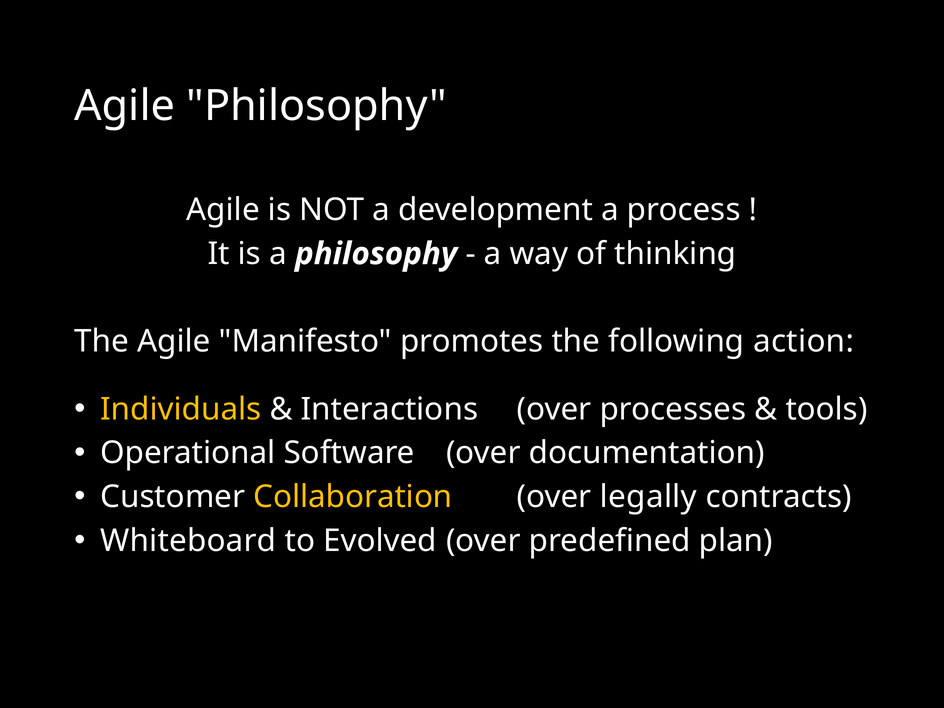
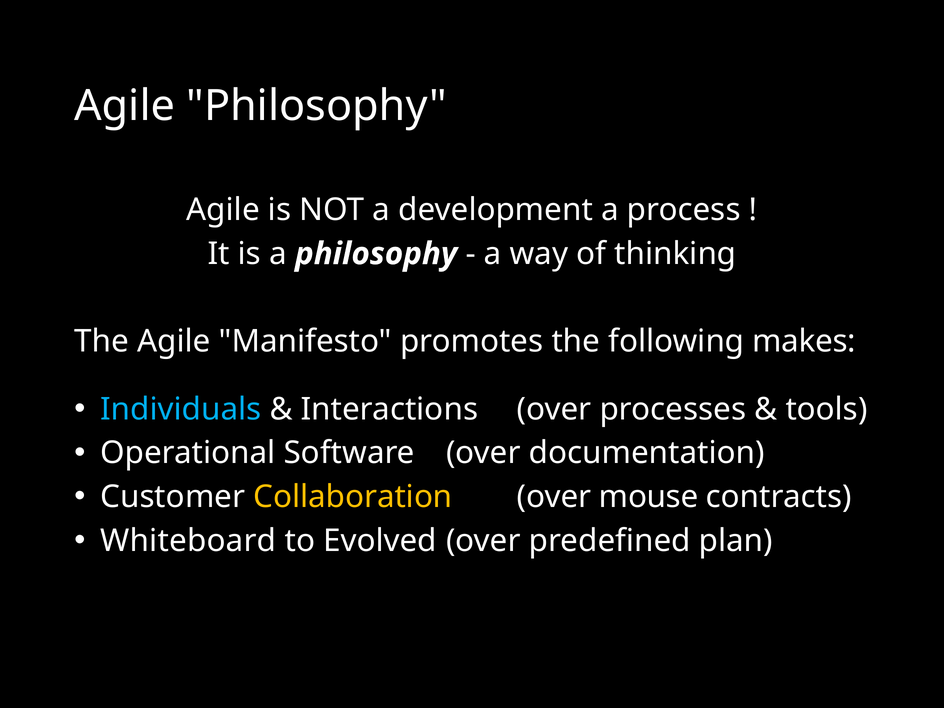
action: action -> makes (804, 341)
Individuals colour: yellow -> light blue (181, 409)
legally: legally -> mouse (649, 497)
